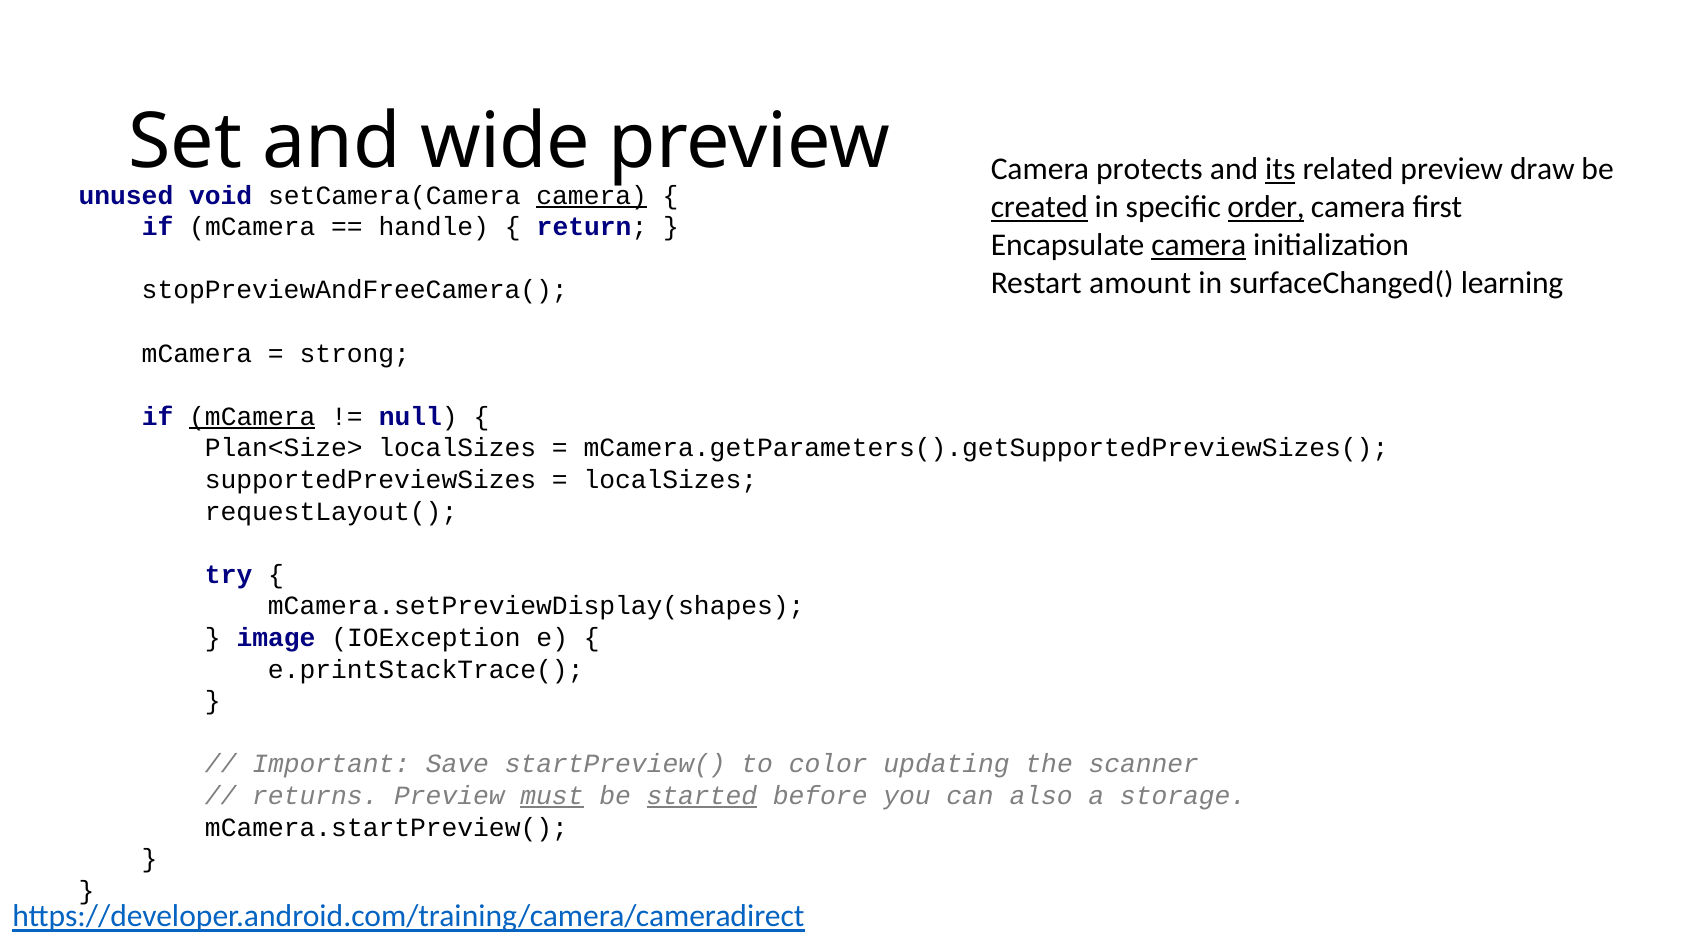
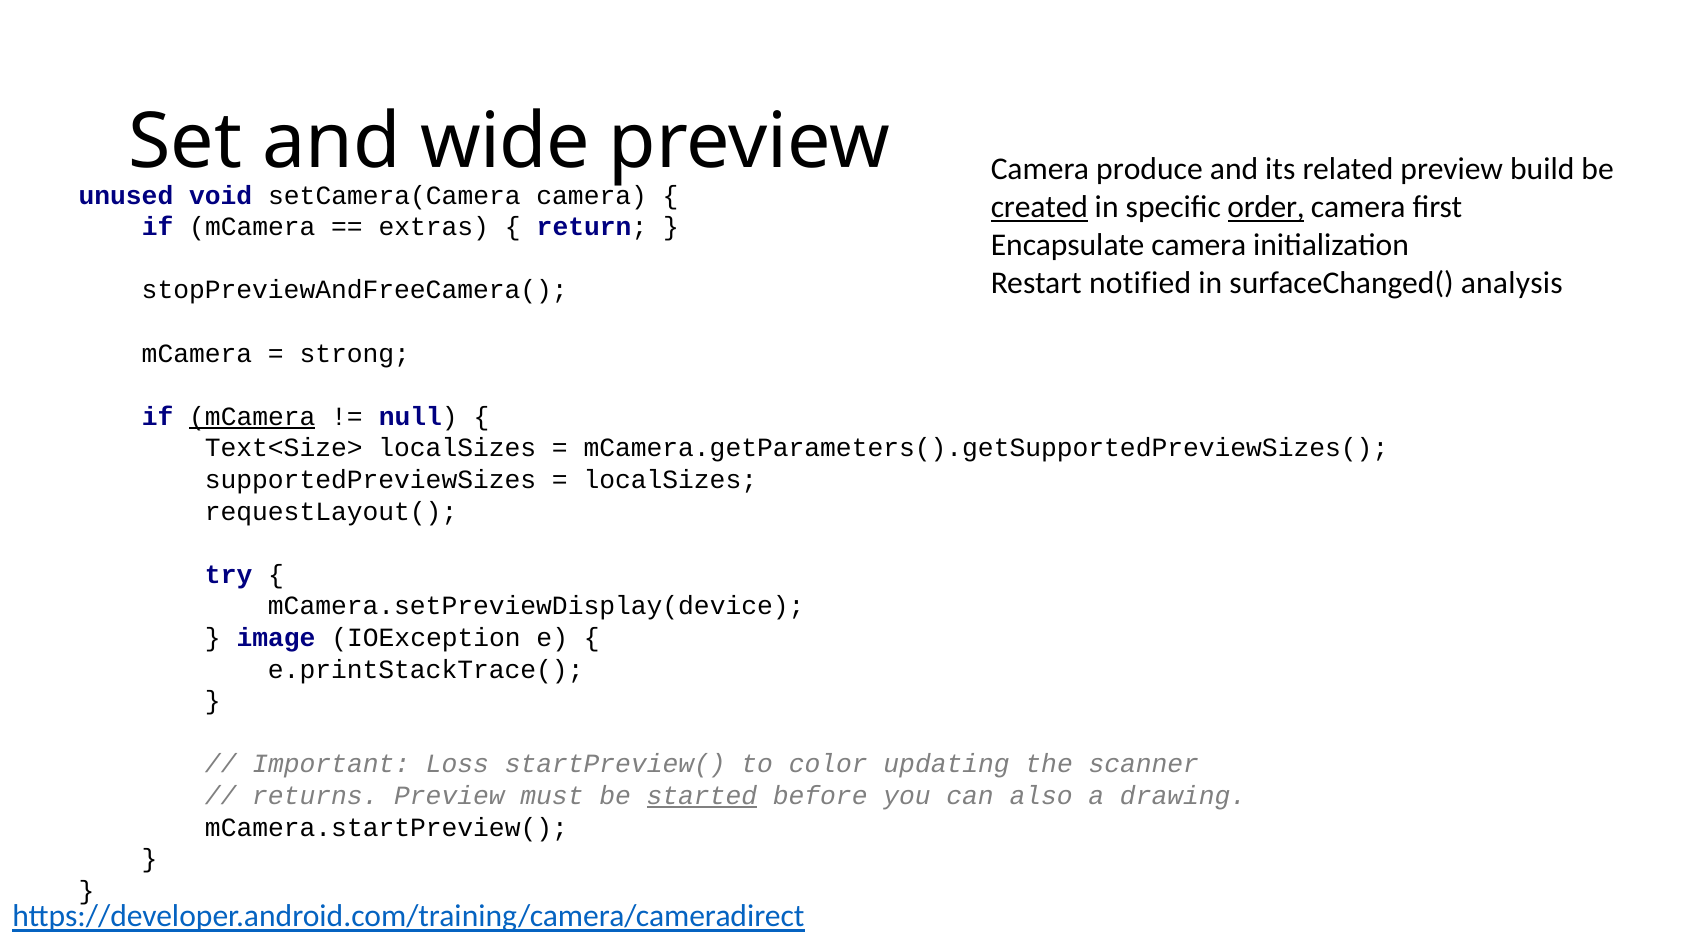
protects: protects -> produce (1149, 169)
its underline: present -> none (1280, 169)
draw: draw -> build (1542, 169)
camera underline: present -> none (592, 195)
handle: handle -> extras (434, 227)
camera underline: present -> none (1199, 245)
amount: amount -> notified (1140, 283)
learning: learning -> analysis (1512, 283)
Plan<Size>: Plan<Size> -> Text<Size> (284, 448)
mCamera.setPreviewDisplay(shapes: mCamera.setPreviewDisplay(shapes -> mCamera.setPreviewDisplay(device (536, 606)
Save: Save -> Loss (457, 764)
must underline: present -> none (552, 796)
storage: storage -> drawing (1183, 796)
